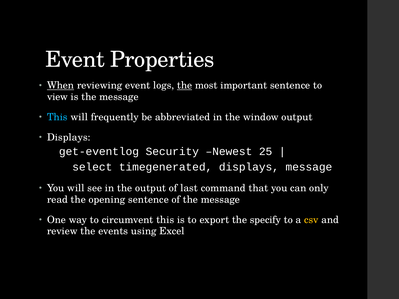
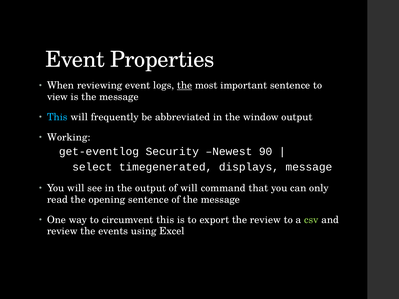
When underline: present -> none (61, 86)
Displays: Displays -> Working (69, 137)
25: 25 -> 90 (266, 152)
of last: last -> will (189, 188)
the specify: specify -> review (265, 220)
csv colour: yellow -> light green (311, 220)
